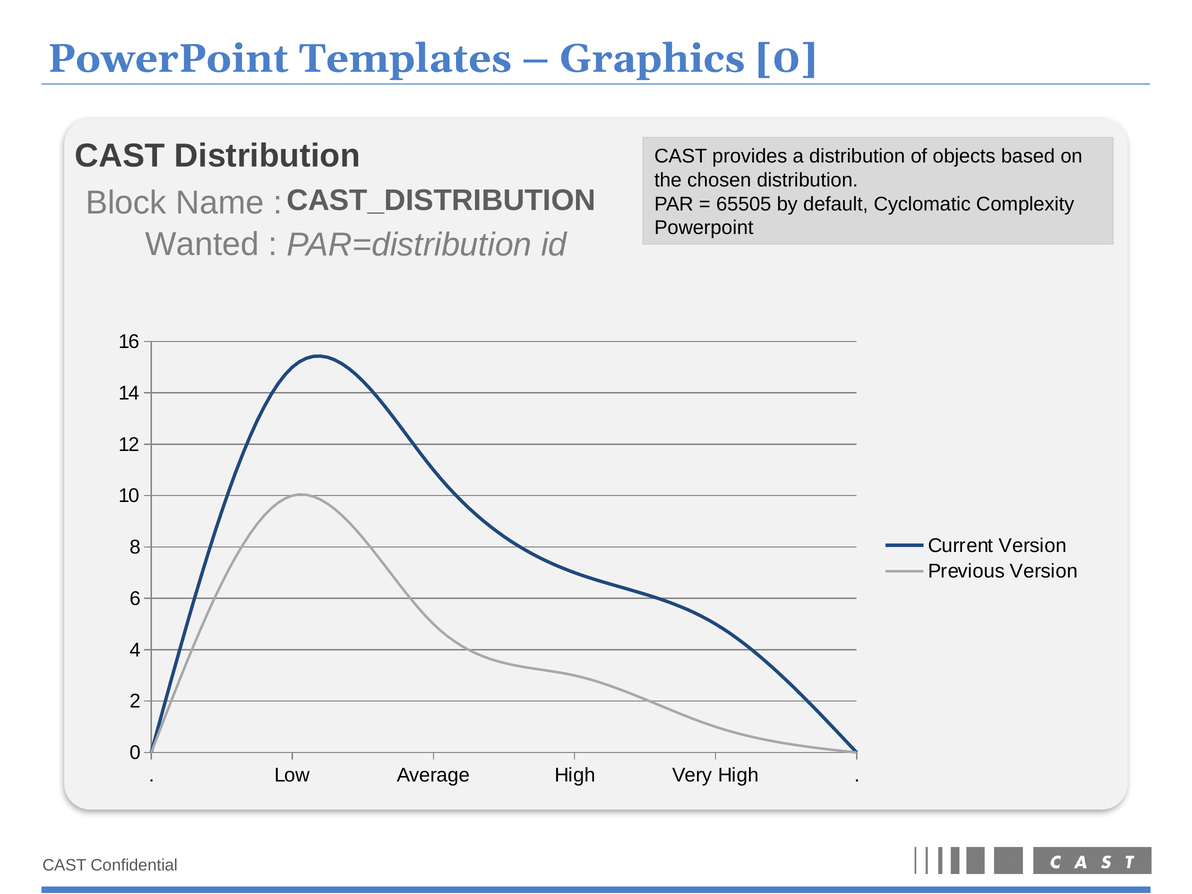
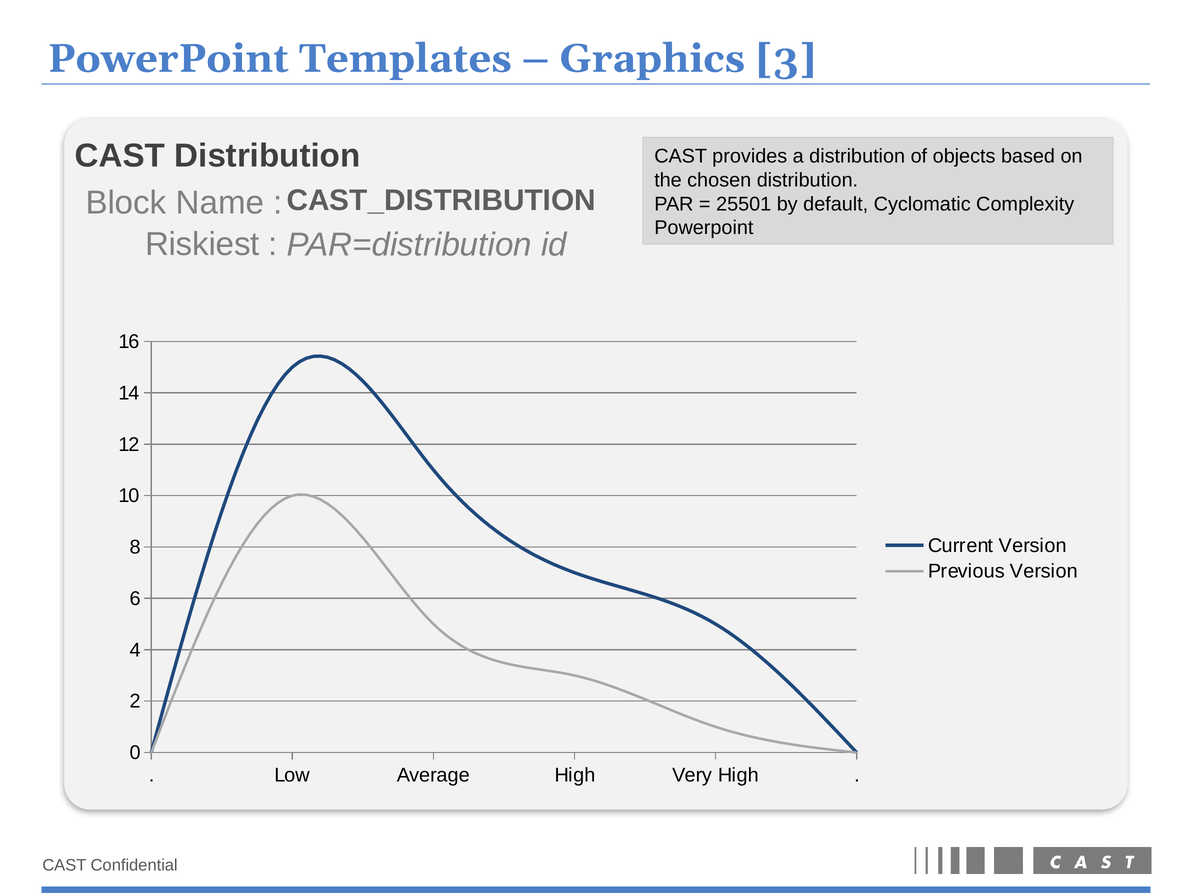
Graphics 0: 0 -> 3 (786, 59)
65505: 65505 -> 25501 (744, 204)
Wanted: Wanted -> Riskiest (202, 245)
